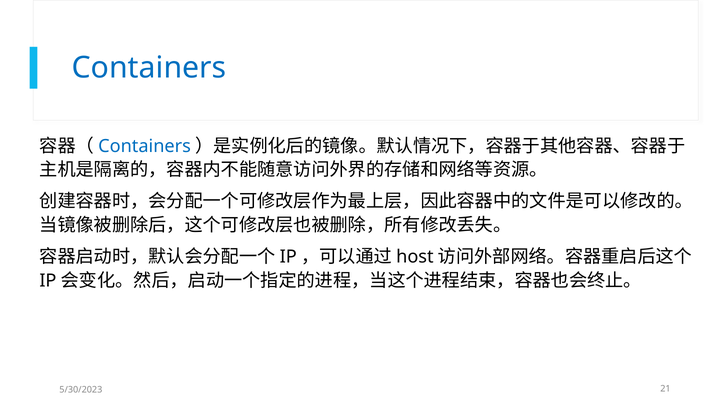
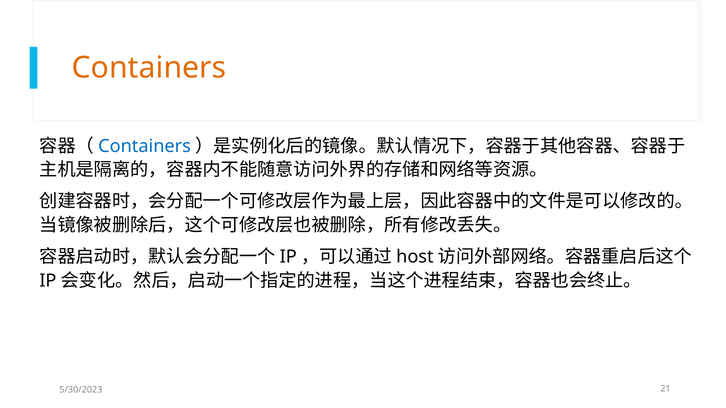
Containers colour: blue -> orange (149, 68)
